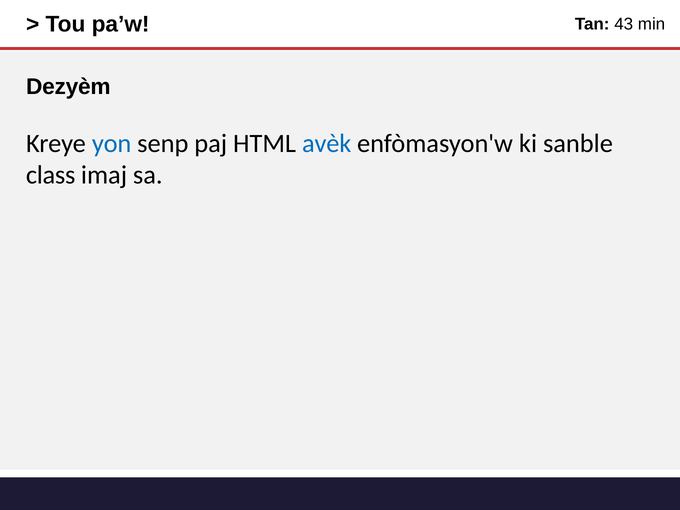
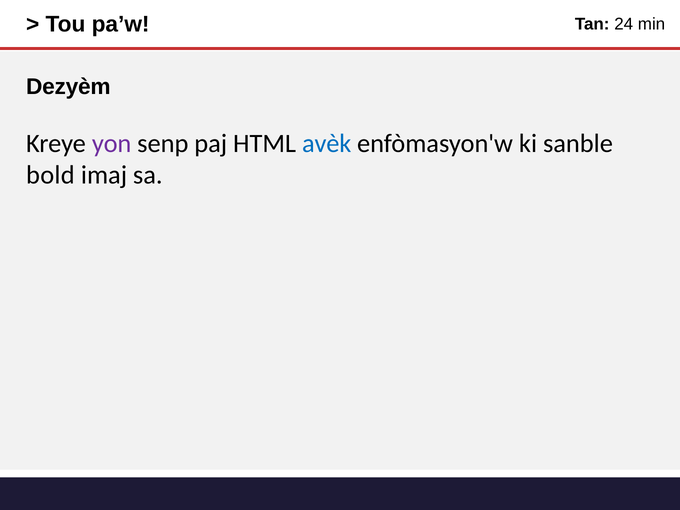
43: 43 -> 24 (624, 24)
yon colour: blue -> purple (112, 143)
class: class -> bold (50, 175)
